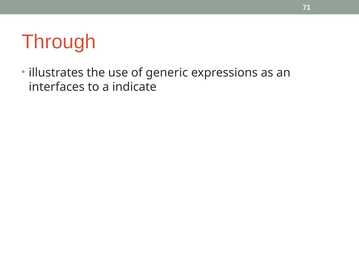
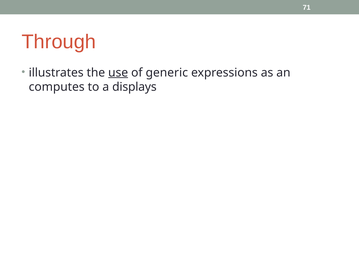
use underline: none -> present (118, 73)
interfaces: interfaces -> computes (57, 87)
indicate: indicate -> displays (134, 87)
